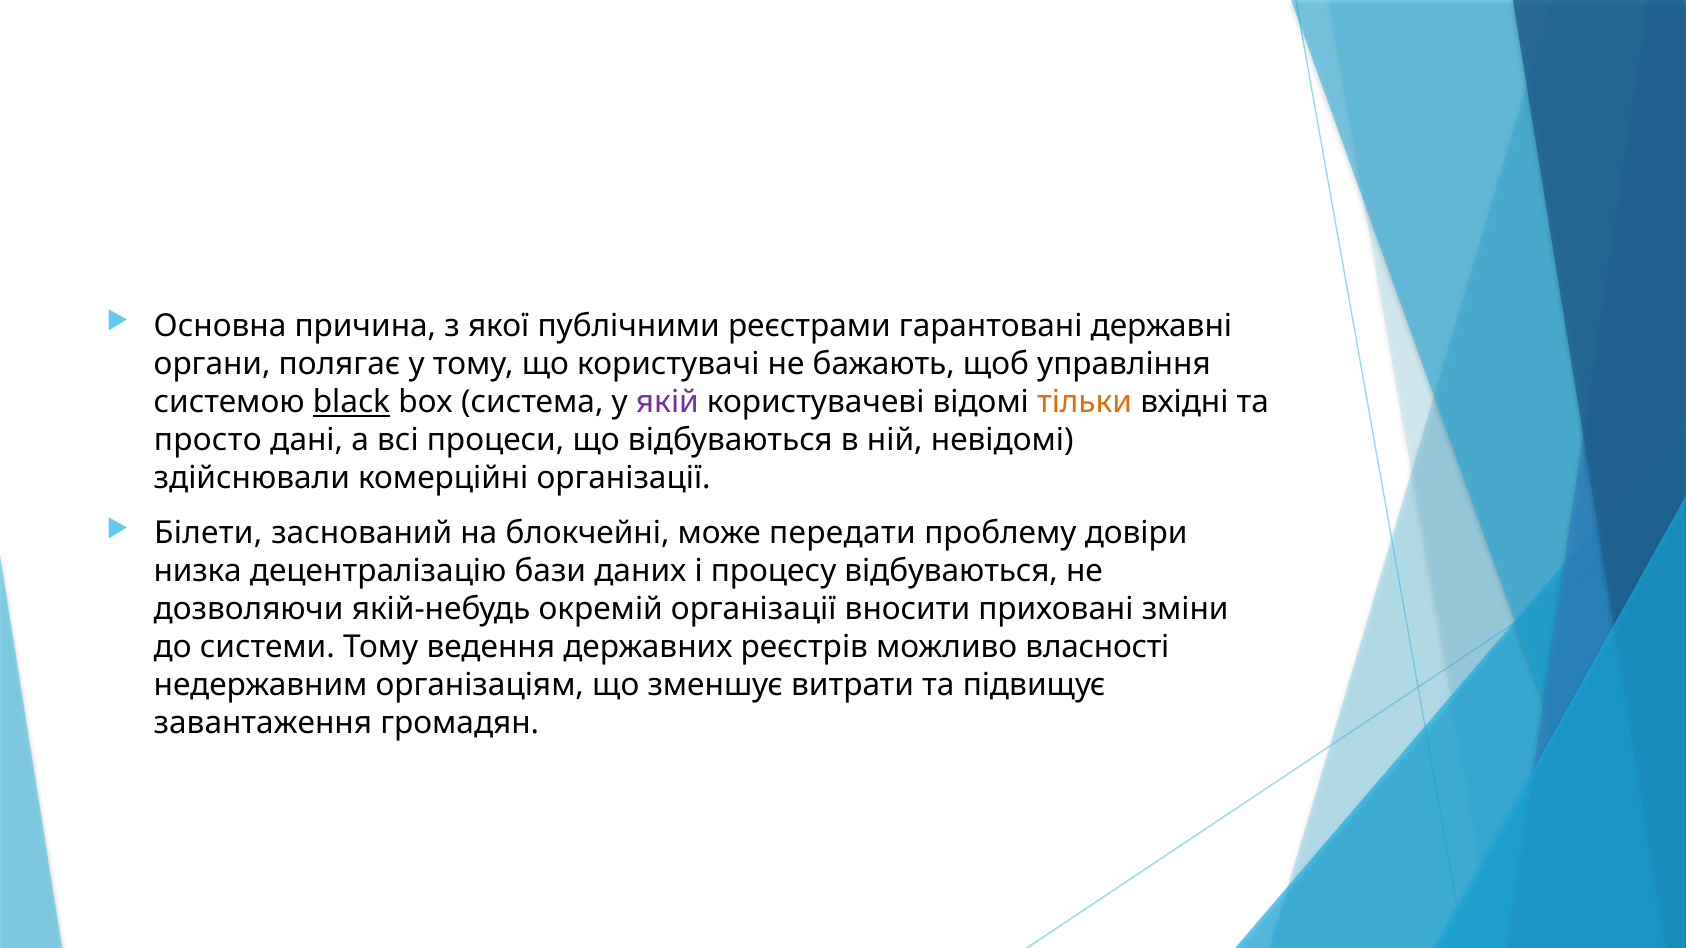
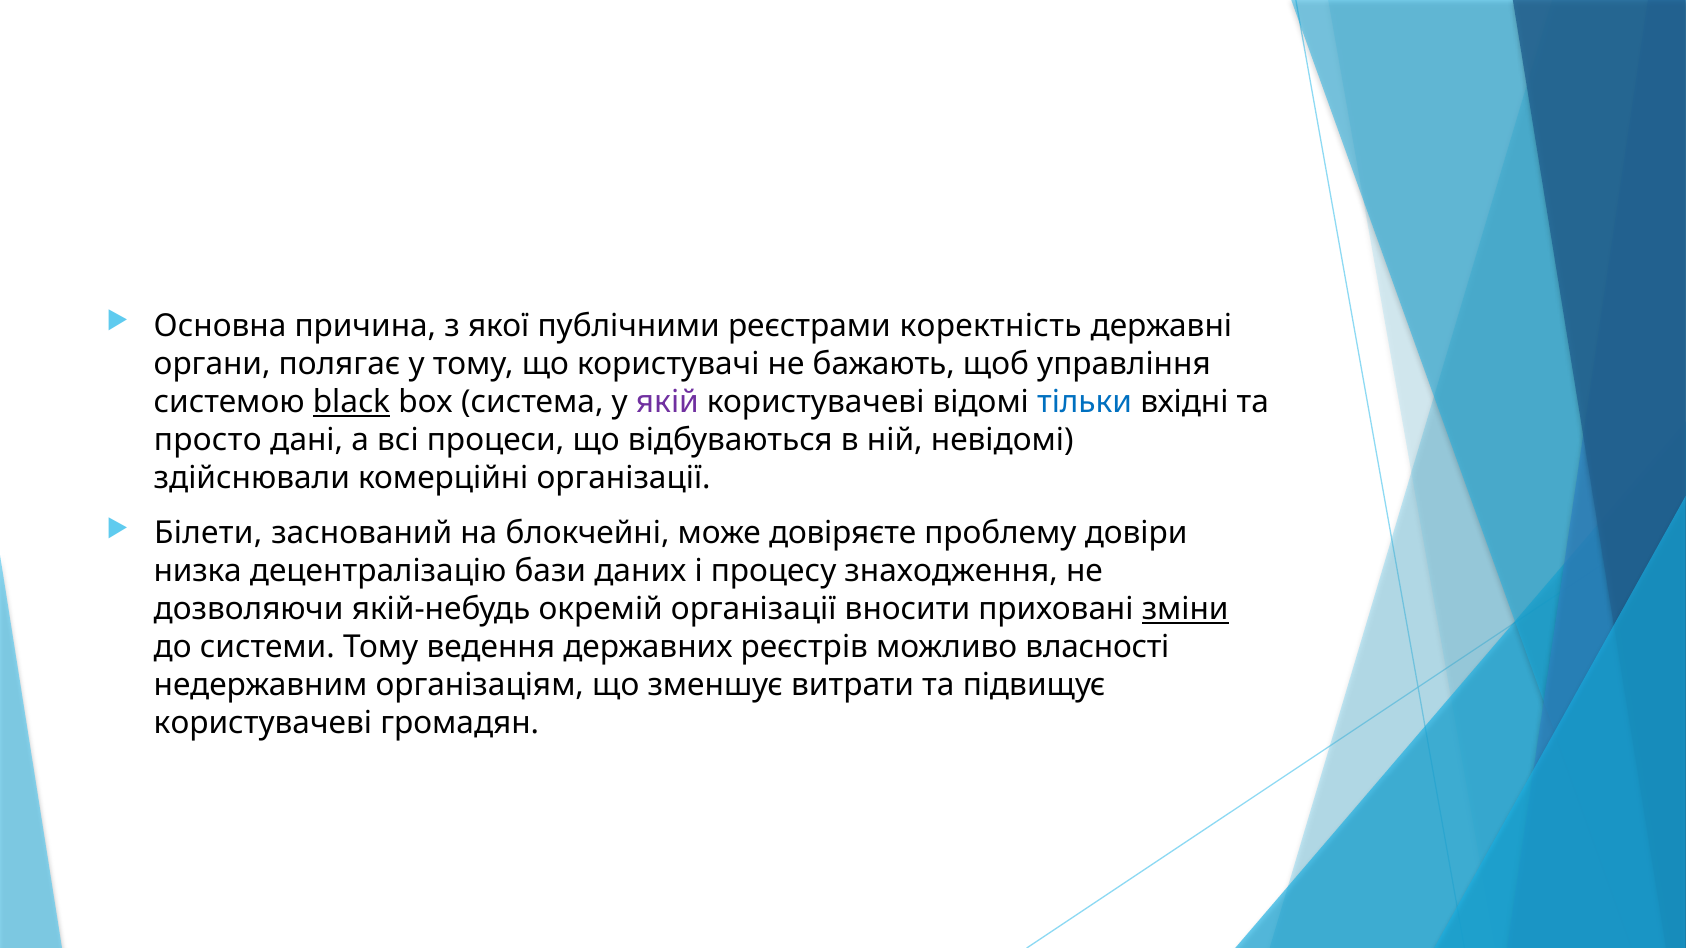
гарантовані: гарантовані -> коректність (991, 326)
тільки colour: orange -> blue (1085, 402)
передати: передати -> довіряєте (843, 534)
процесу відбуваються: відбуваються -> знаходження (951, 571)
зміни underline: none -> present (1185, 609)
завантаження: завантаження -> користувачеві (263, 723)
